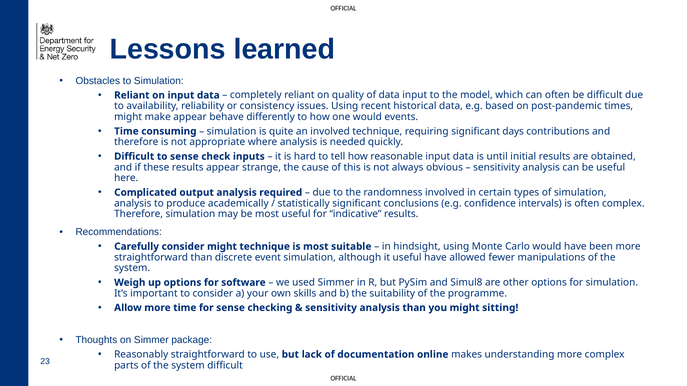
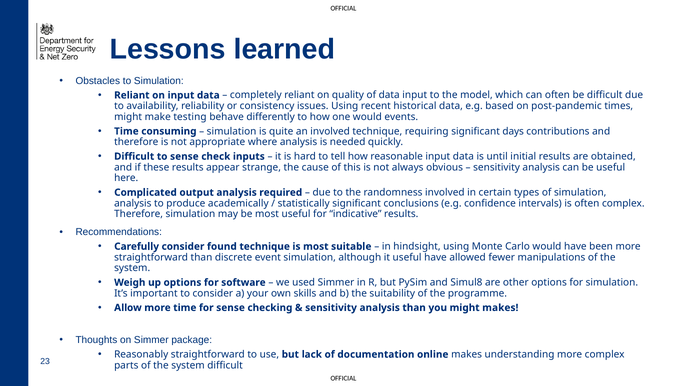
make appear: appear -> testing (190, 117)
consider might: might -> found (222, 247)
might sitting: sitting -> makes (500, 308)
